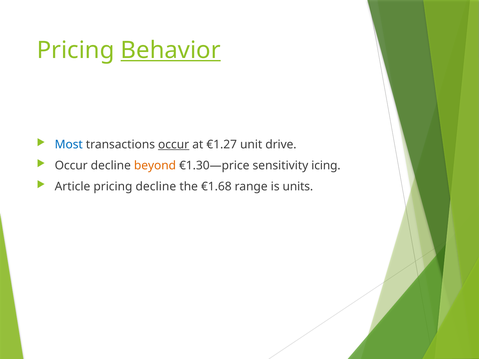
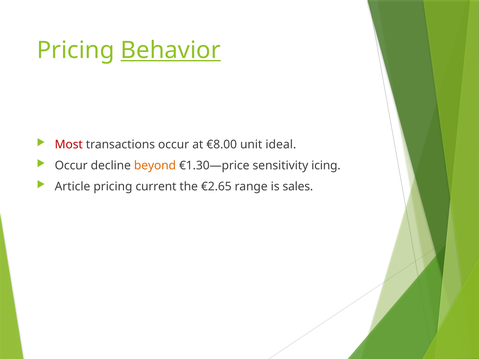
Most colour: blue -> red (69, 145)
occur underline: present -> none (174, 145)
€1.27: €1.27 -> €8.00 (222, 145)
drive: drive -> ideal (281, 145)
pricing decline: decline -> current (156, 187)
€1.68: €1.68 -> €2.65 (216, 187)
units: units -> sales (298, 187)
